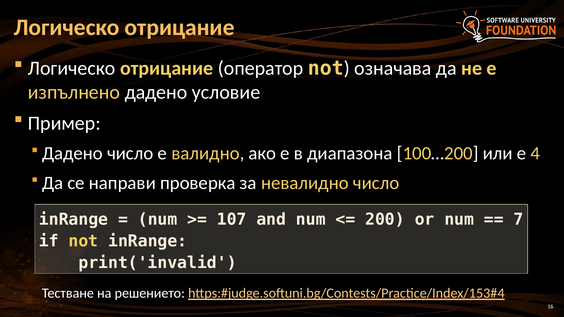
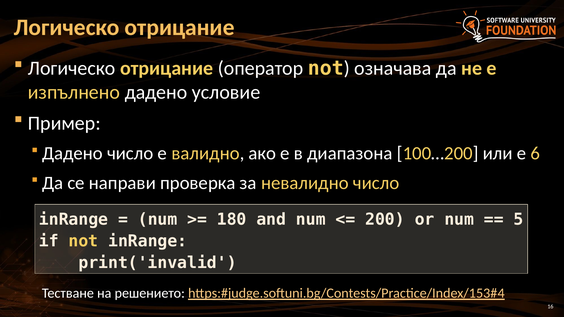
4: 4 -> 6 (535, 154)
107: 107 -> 180 (232, 220)
7: 7 -> 5 (518, 220)
